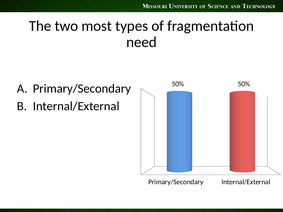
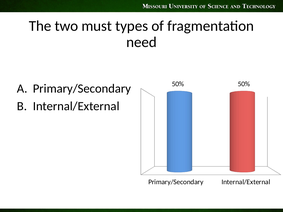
most: most -> must (97, 26)
